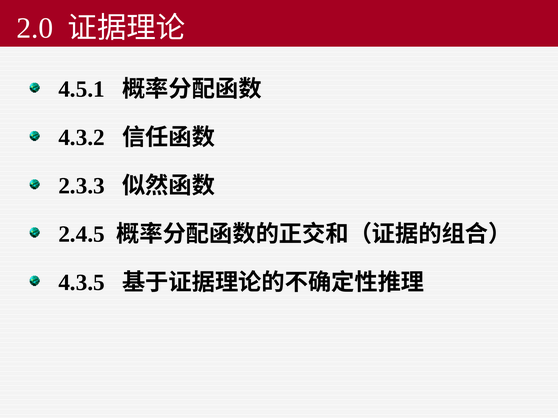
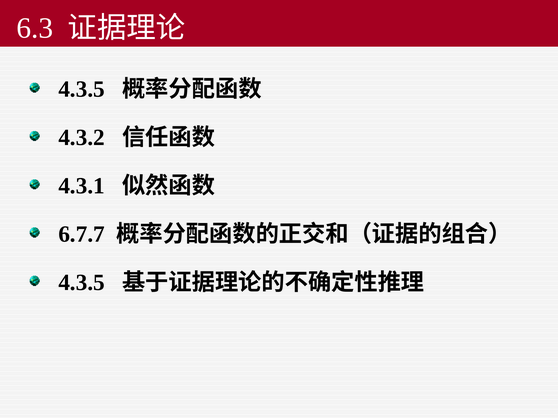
2.0: 2.0 -> 6.3 (35, 28)
4.5.1: 4.5.1 -> 4.3.5 (82, 89)
2.3.3: 2.3.3 -> 4.3.1 (82, 186)
2.4.5: 2.4.5 -> 6.7.7 (82, 234)
